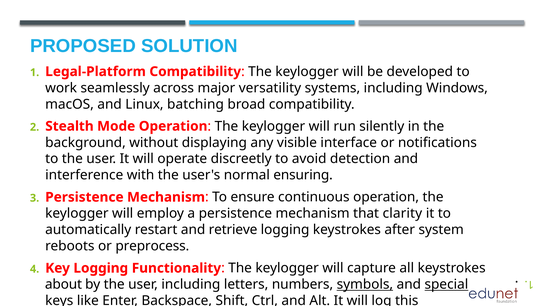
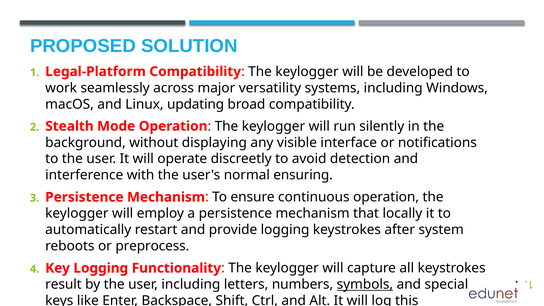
batching: batching -> updating (196, 104)
clarity: clarity -> locally (402, 213)
retrieve: retrieve -> provide (233, 230)
about: about -> result (63, 284)
special underline: present -> none (446, 284)
